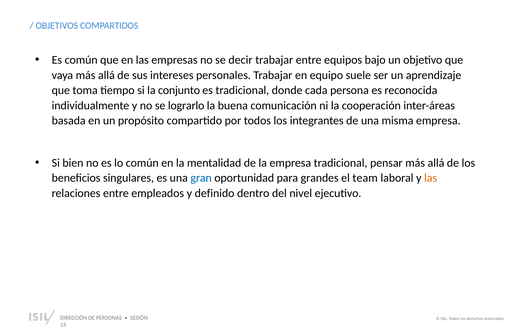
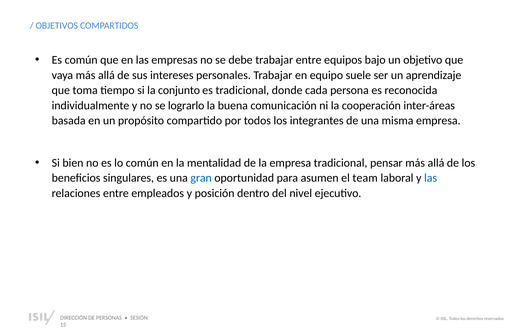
decir: decir -> debe (241, 60)
grandes: grandes -> asumen (320, 178)
las colour: orange -> blue (431, 178)
definido: definido -> posición (215, 193)
